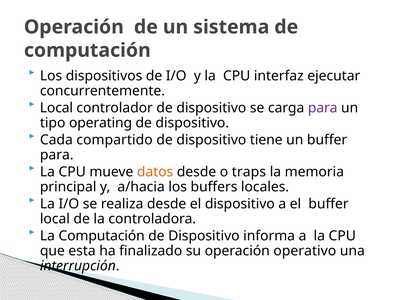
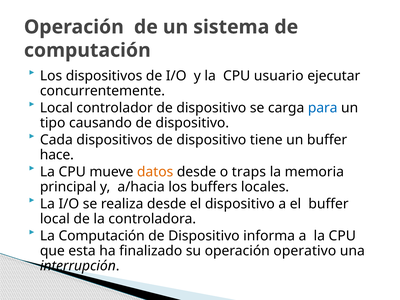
interfaz: interfaz -> usuario (279, 76)
para colour: purple -> blue (323, 108)
operating: operating -> causando (100, 123)
Cada compartido: compartido -> dispositivos (115, 140)
para: para -> hace (57, 155)
